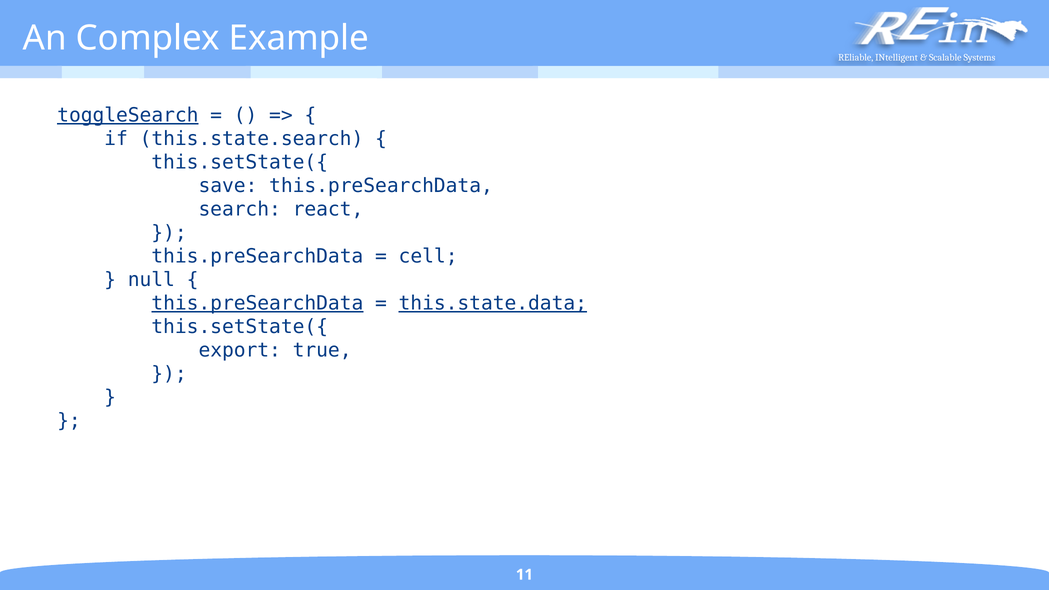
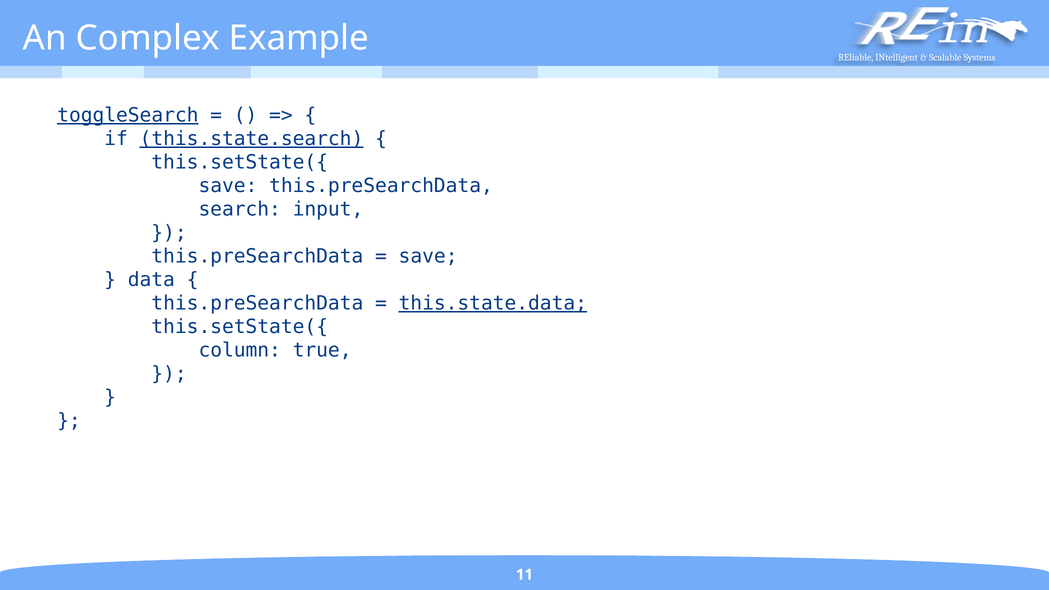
this.state.search underline: none -> present (251, 139)
react: react -> input (328, 209)
cell: cell -> save (428, 256)
null: null -> data (151, 280)
this.preSearchData underline: present -> none (257, 303)
export: export -> column (240, 350)
